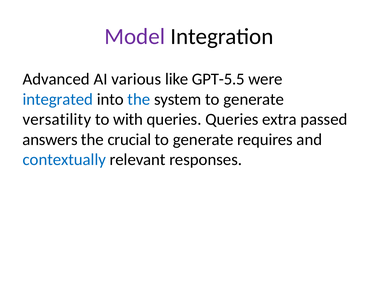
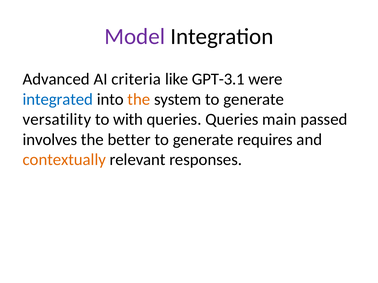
various: various -> criteria (136, 79)
GPT-5.5: GPT-5.5 -> GPT-3.1 (218, 79)
the colour: blue -> orange (139, 99)
extra: extra -> main (279, 120)
answers: answers -> involves (50, 140)
crucial: crucial -> better (129, 140)
contextually colour: blue -> orange (64, 160)
